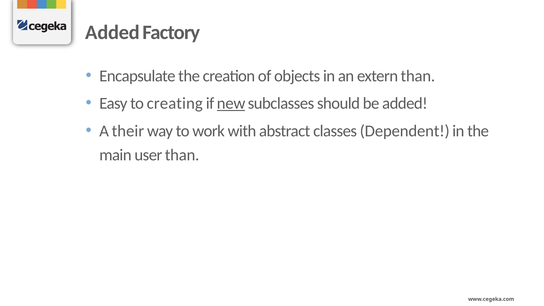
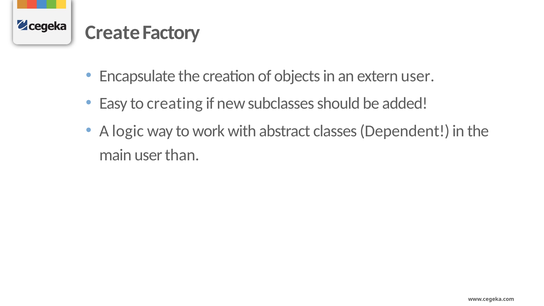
Added: Added -> Create (113, 33)
extern than: than -> user (418, 76)
new underline: present -> none (231, 103)
their: their -> logic (128, 131)
